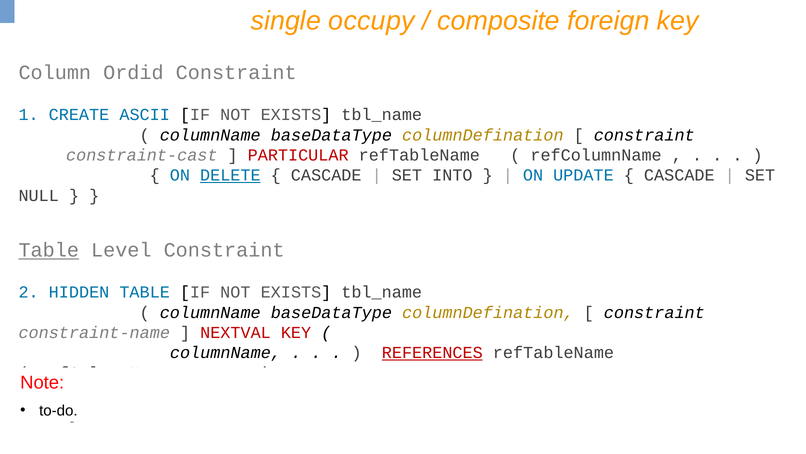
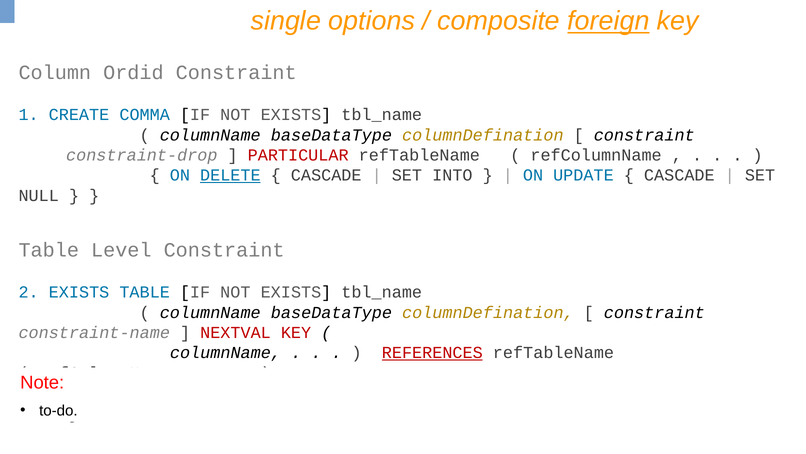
occupy: occupy -> options (372, 21)
foreign underline: none -> present (608, 21)
ASCII: ASCII -> COMMA (145, 115)
constraint-cast: constraint-cast -> constraint-drop (142, 155)
Table underline: present -> none (49, 250)
HIDDEN: HIDDEN -> EXISTS (79, 292)
